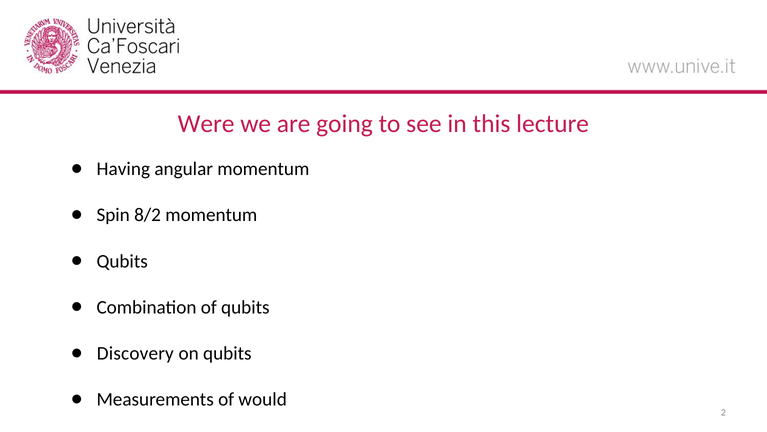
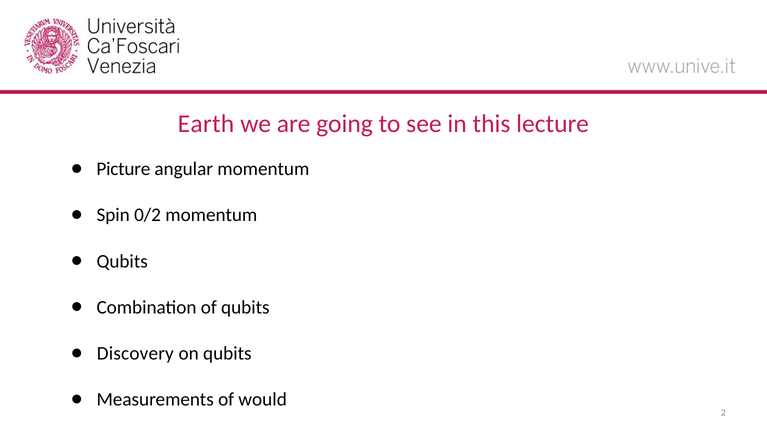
Were: Were -> Earth (206, 124)
Having: Having -> Picture (123, 169)
8/2: 8/2 -> 0/2 (148, 215)
